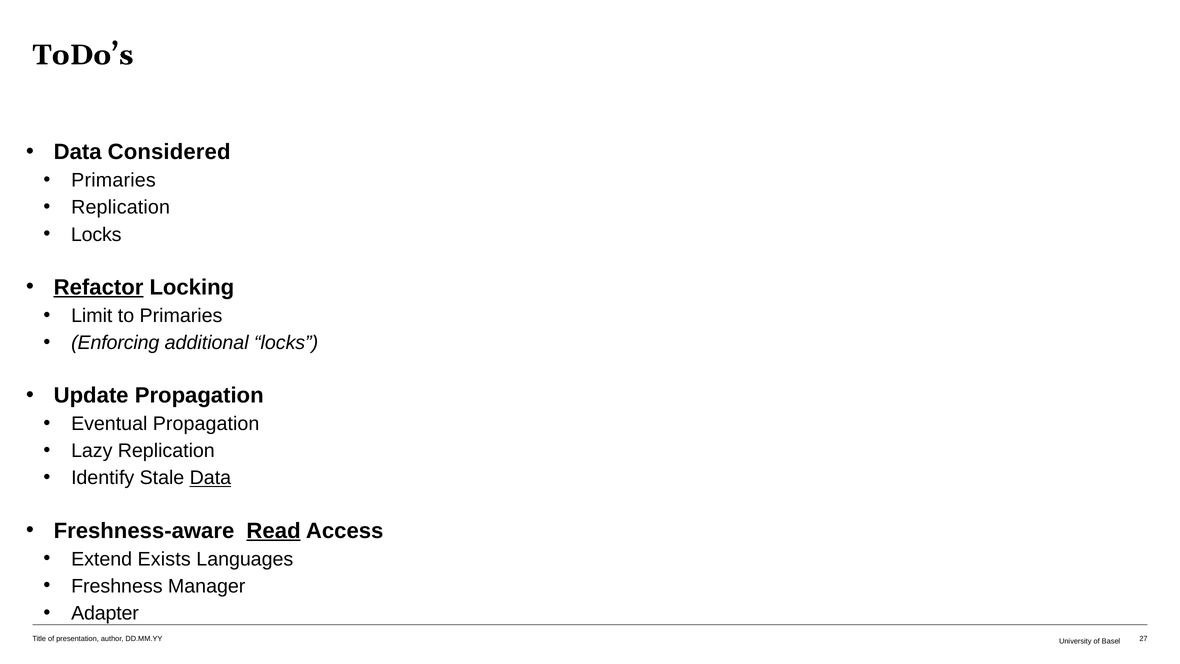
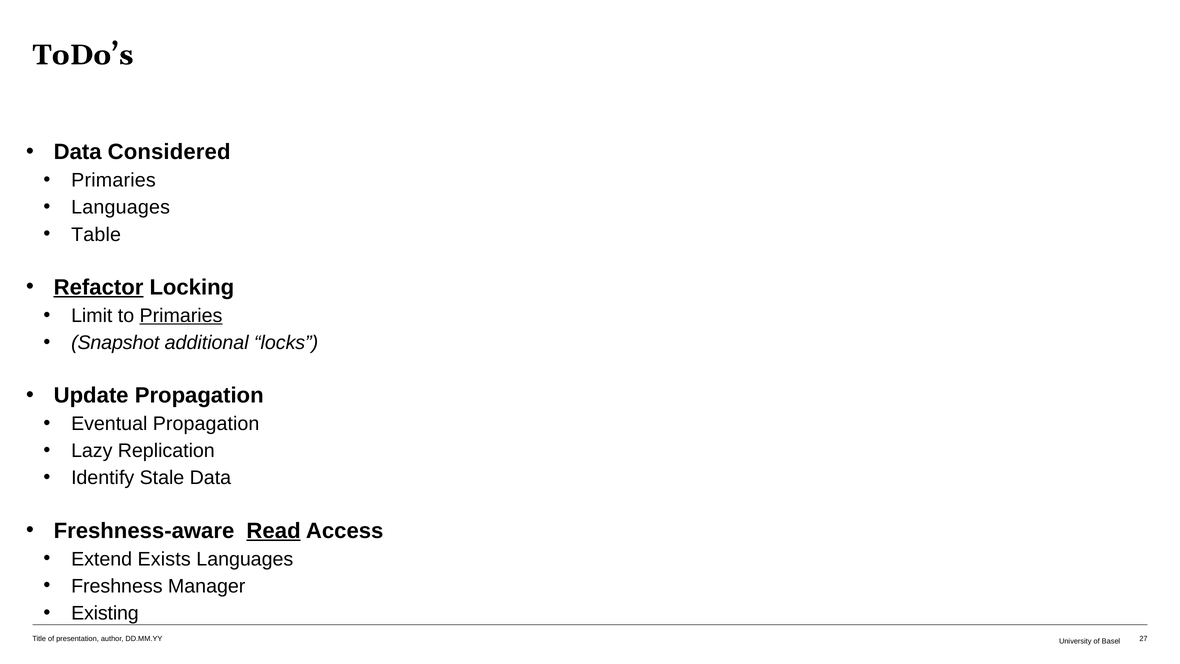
Replication: Replication -> Languages (121, 207)
Locks: Locks -> Table (96, 234)
Primaries underline: none -> present (181, 316)
Enforcing: Enforcing -> Snapshot (115, 343)
Data underline: present -> none (210, 478)
Adapter: Adapter -> Existing (105, 613)
